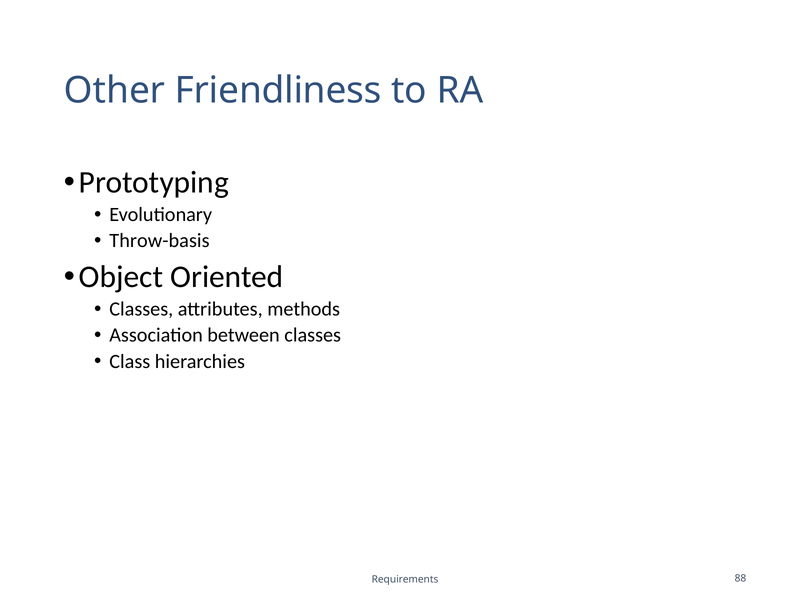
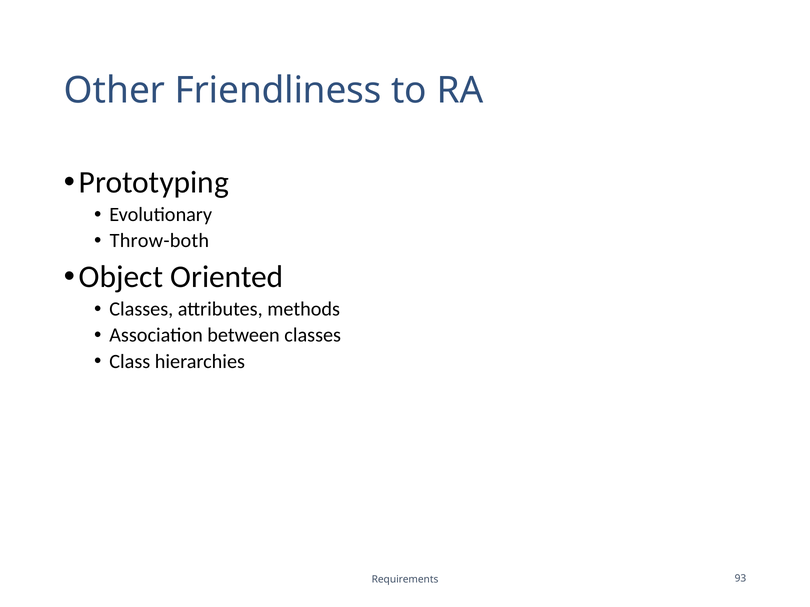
Throw-basis: Throw-basis -> Throw-both (159, 241)
88: 88 -> 93 (741, 579)
